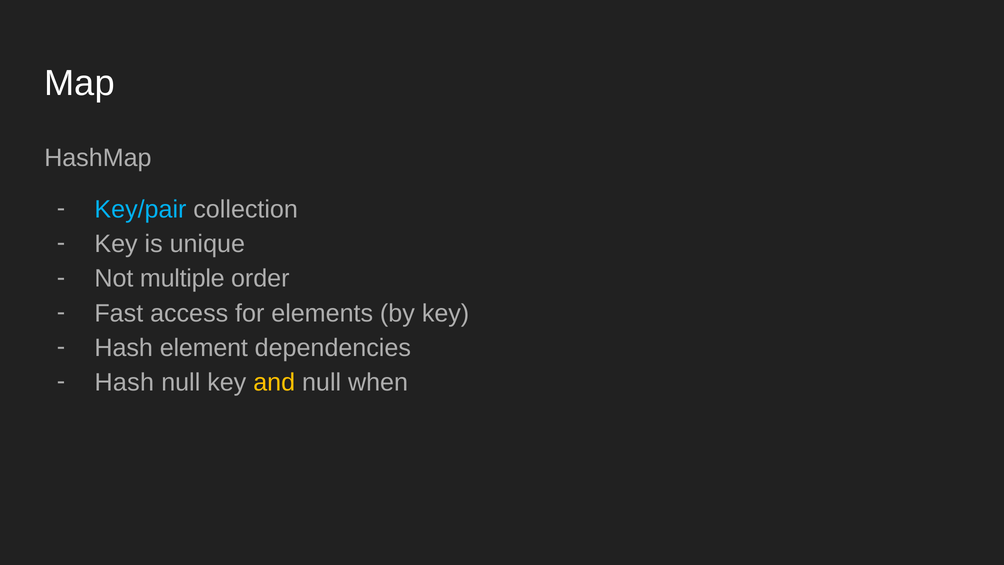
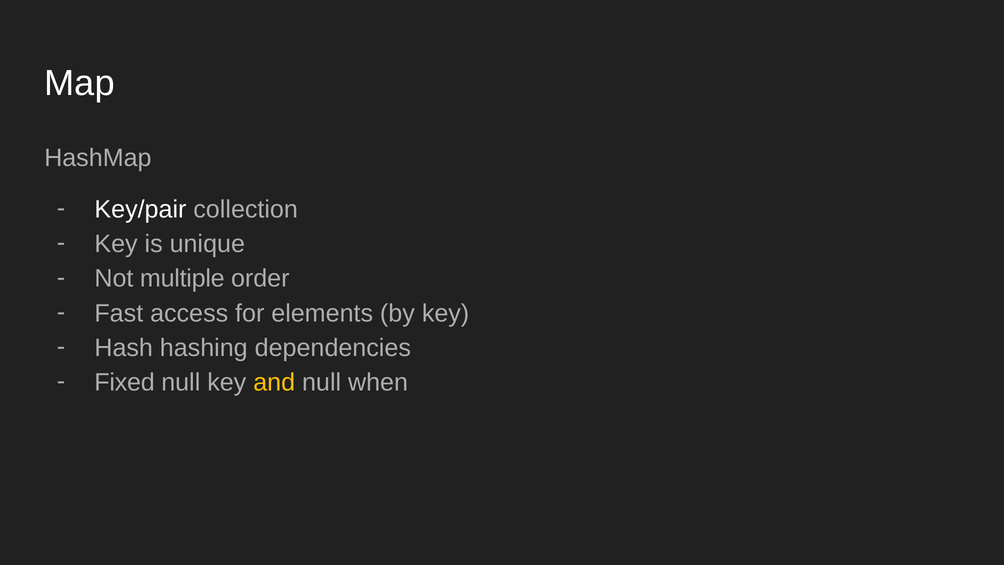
Key/pair colour: light blue -> white (140, 209)
element: element -> hashing (204, 348)
Hash: Hash -> Fixed (125, 382)
